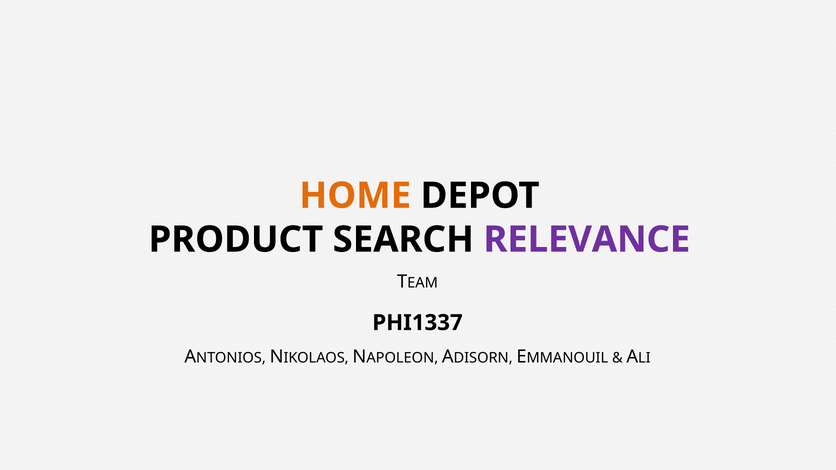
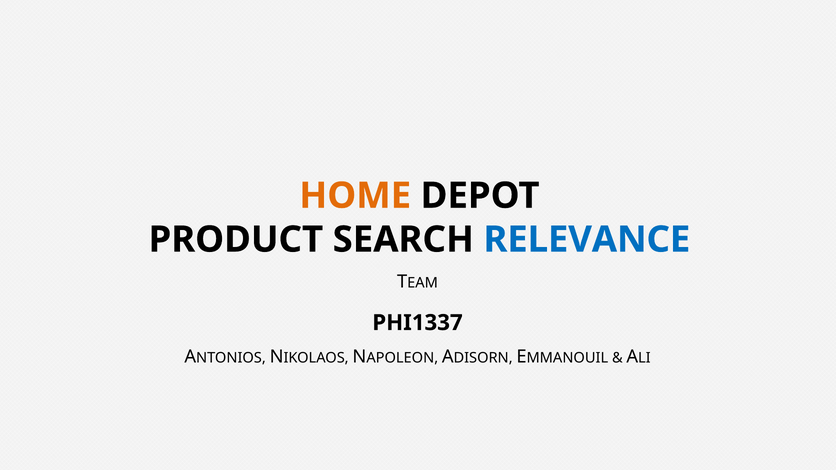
RELEVANCE colour: purple -> blue (587, 240)
